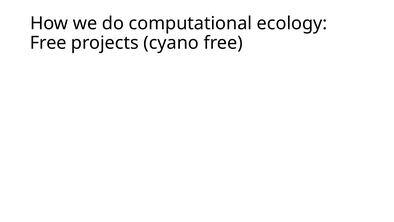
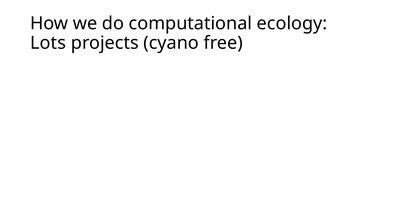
Free: Free -> Lots (48, 43)
